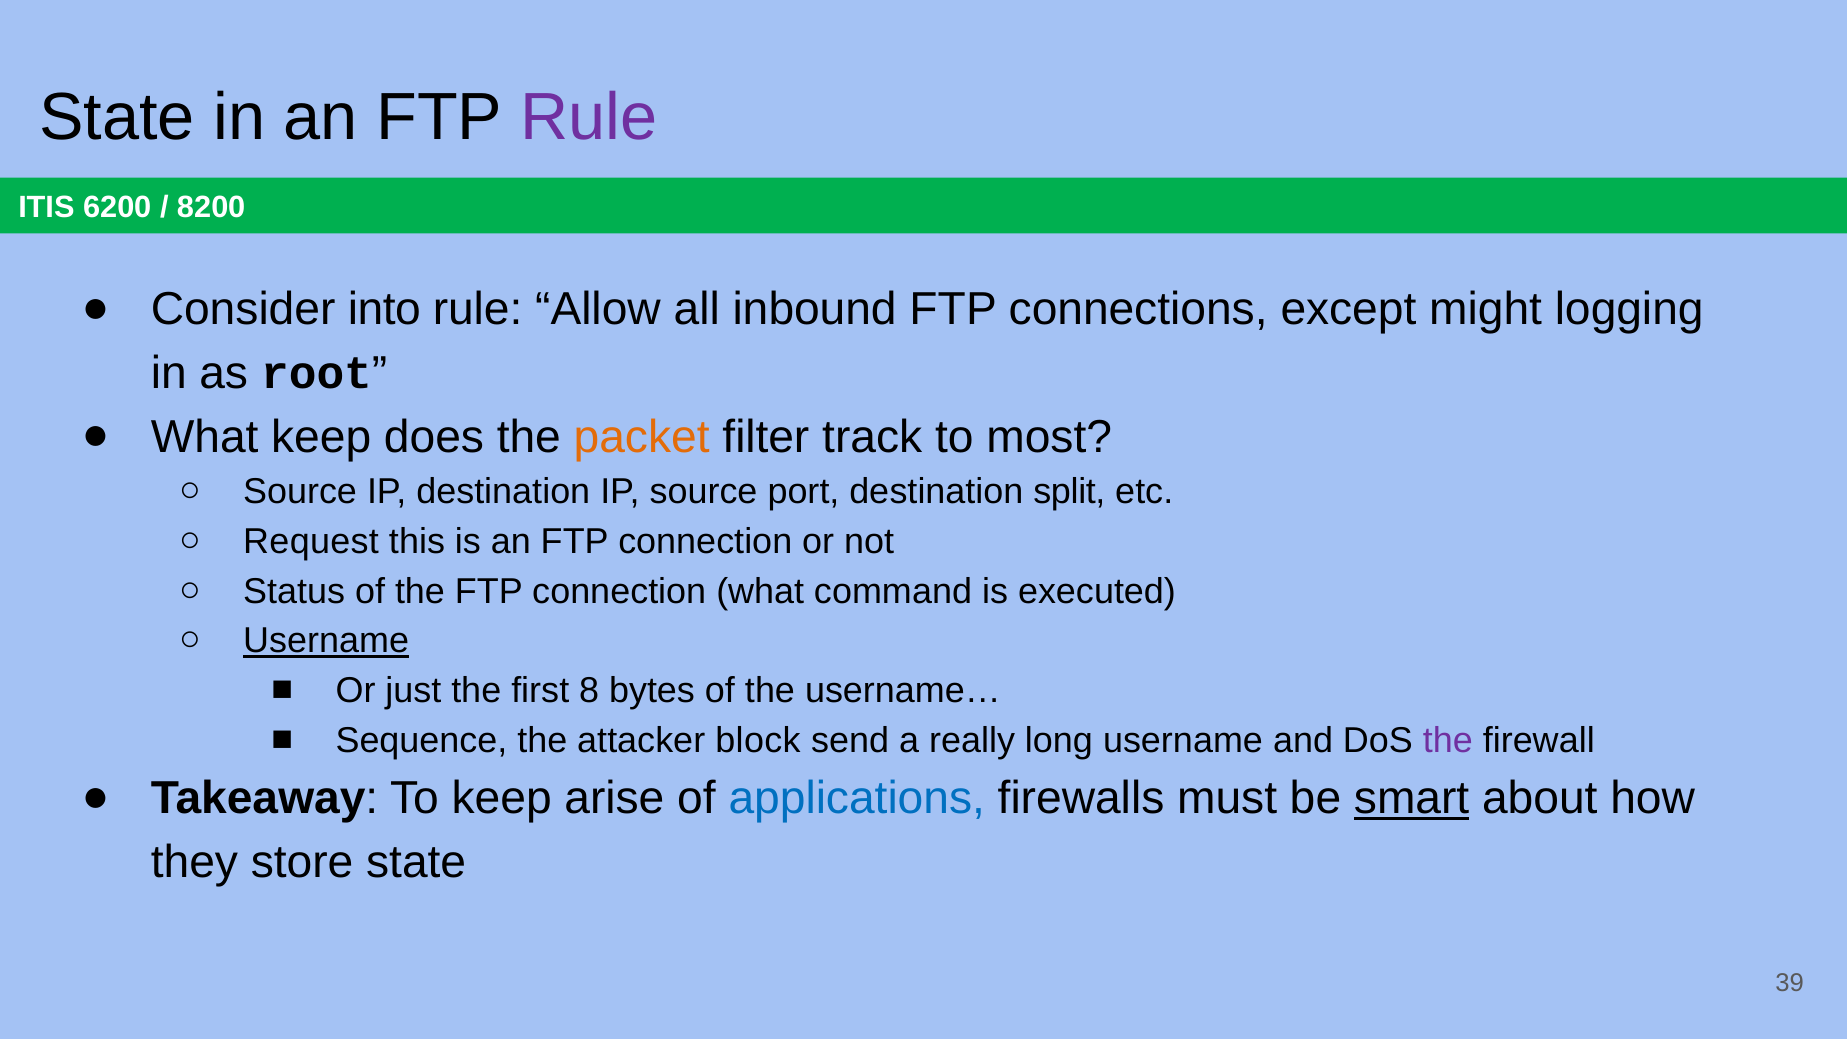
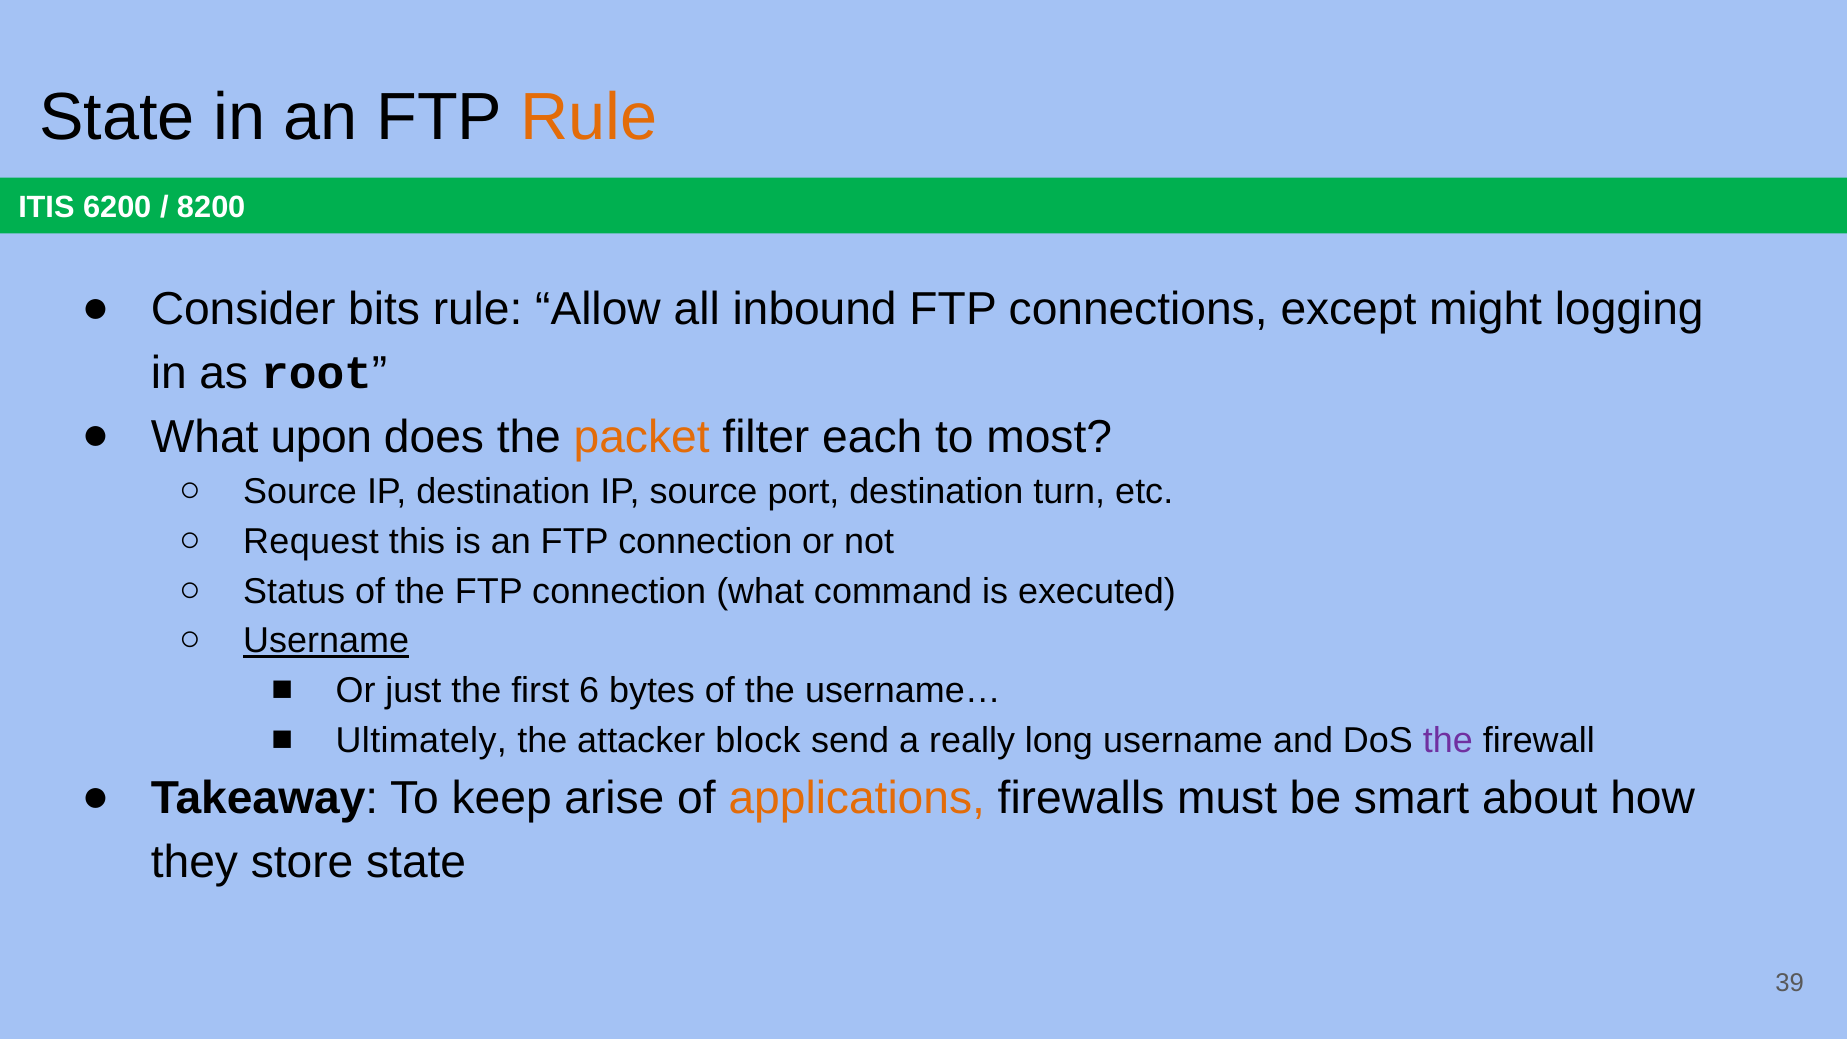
Rule colour: purple -> orange (589, 118)
into: into -> bits (384, 310)
What keep: keep -> upon (321, 437)
track: track -> each (872, 437)
split: split -> turn (1069, 492)
8: 8 -> 6 (589, 691)
Sequence: Sequence -> Ultimately (421, 740)
applications colour: blue -> orange (857, 799)
smart underline: present -> none (1412, 799)
